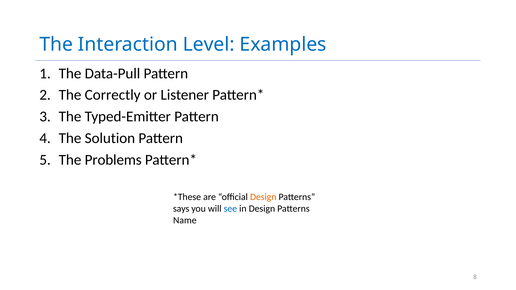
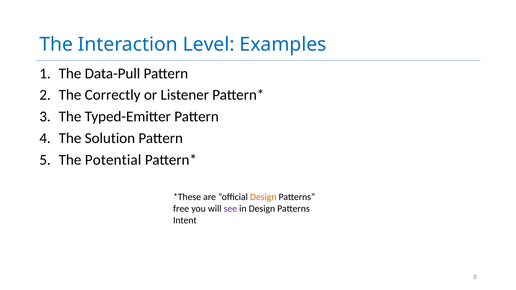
Problems: Problems -> Potential (113, 160)
says: says -> free (181, 209)
see colour: blue -> purple (230, 209)
Name: Name -> Intent (185, 220)
